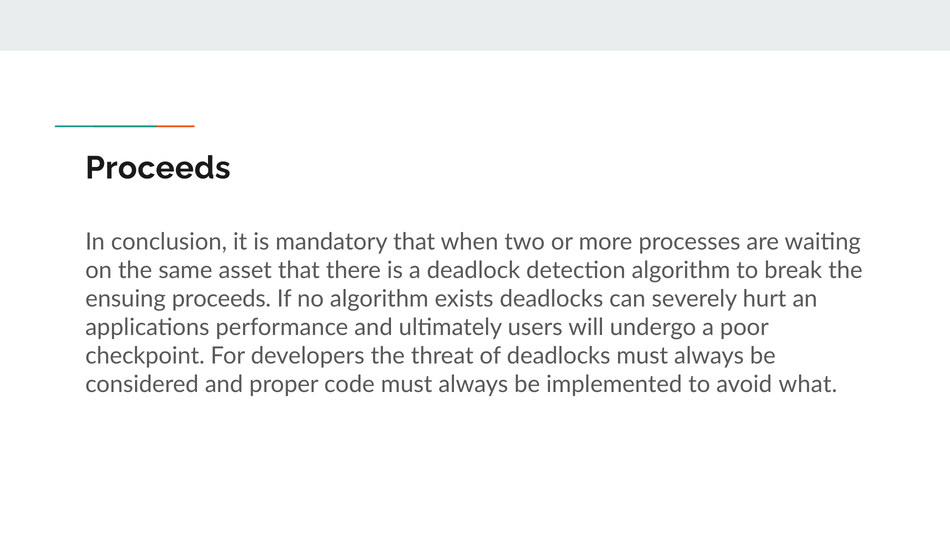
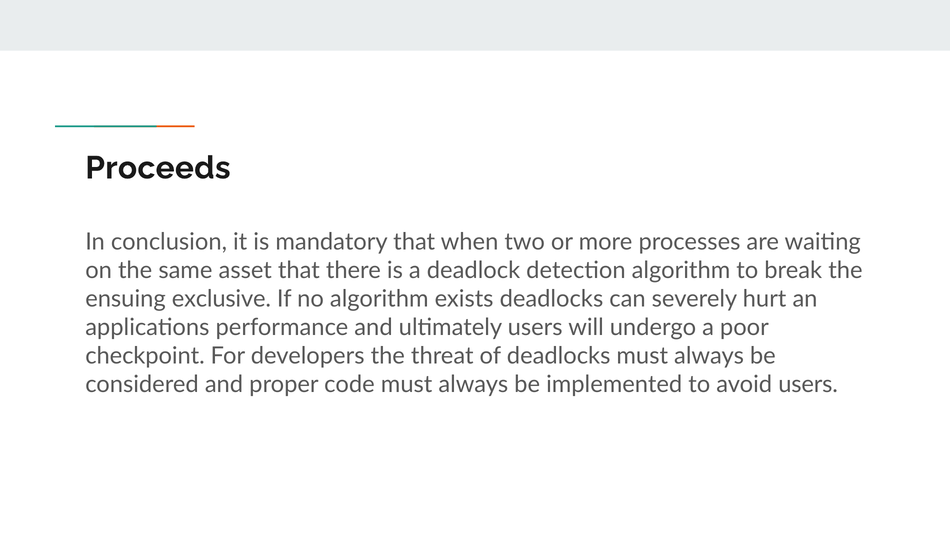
ensuing proceeds: proceeds -> exclusive (221, 298)
avoid what: what -> users (808, 384)
